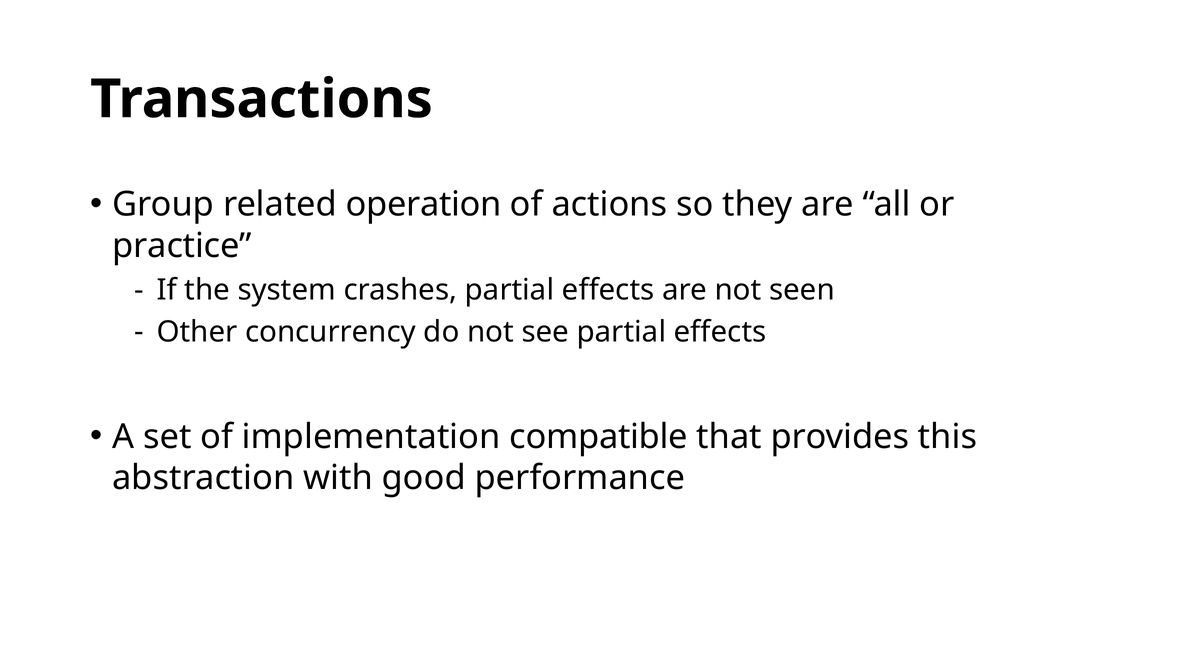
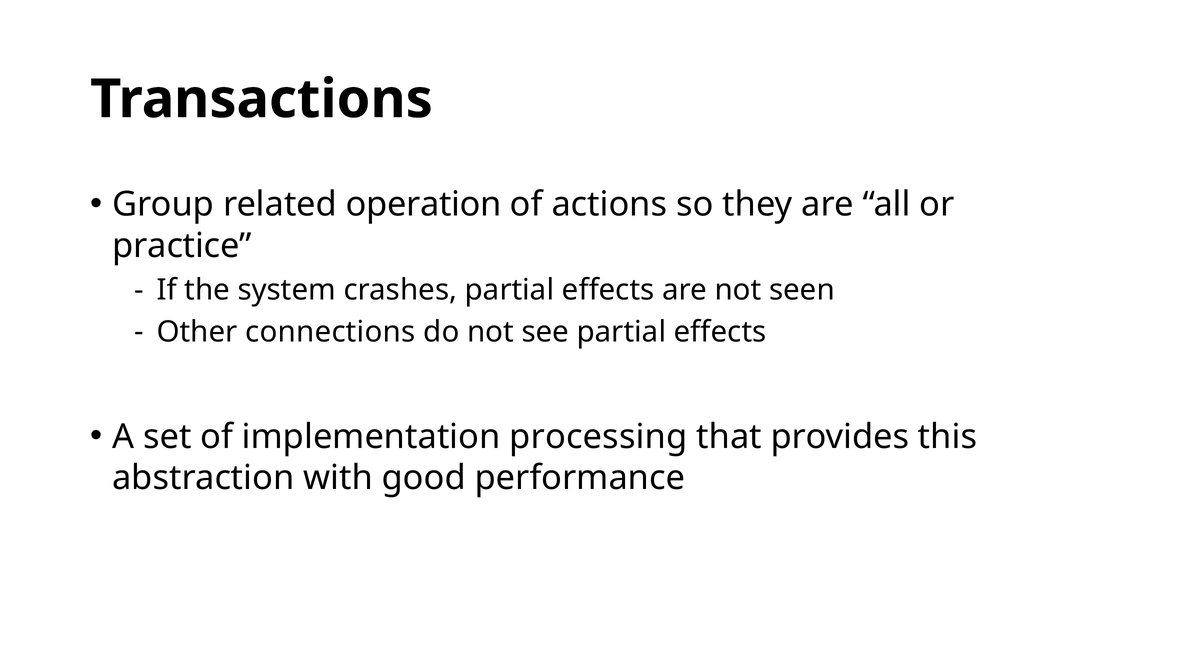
concurrency: concurrency -> connections (330, 332)
compatible: compatible -> processing (598, 437)
